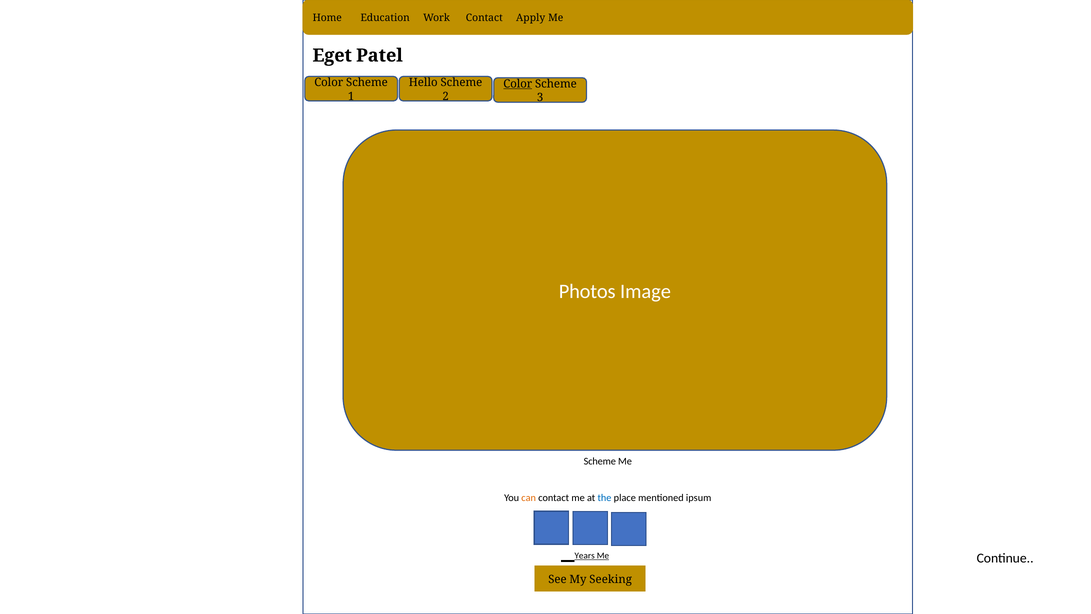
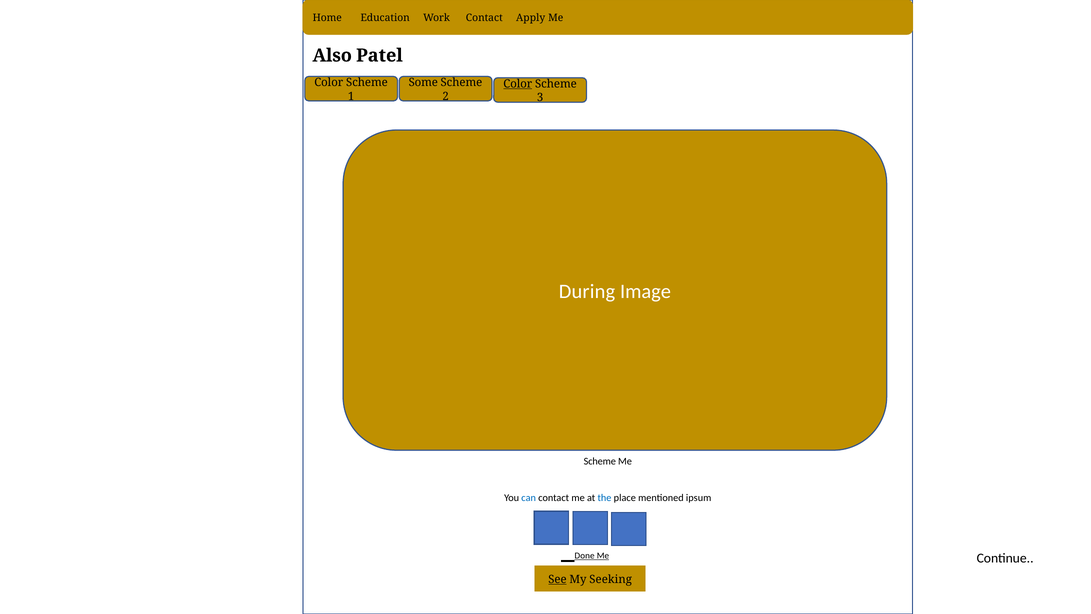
Eget: Eget -> Also (332, 56)
Hello: Hello -> Some (423, 83)
Photos: Photos -> During (587, 291)
can colour: orange -> blue (529, 498)
Years: Years -> Done (585, 555)
See underline: none -> present (557, 579)
